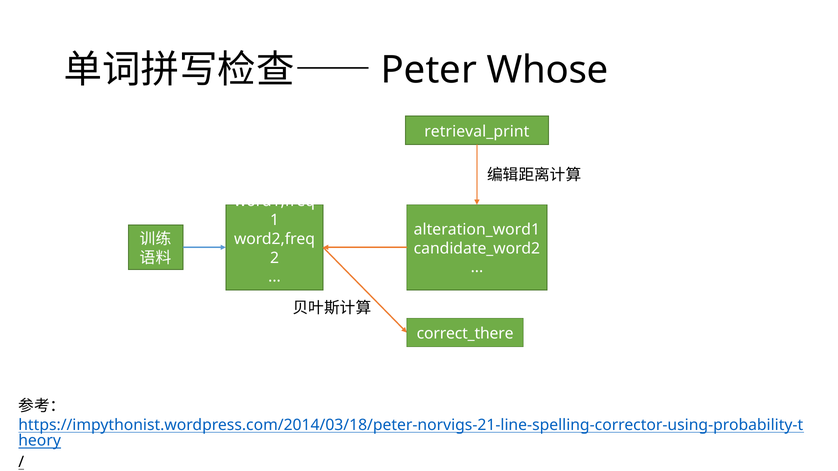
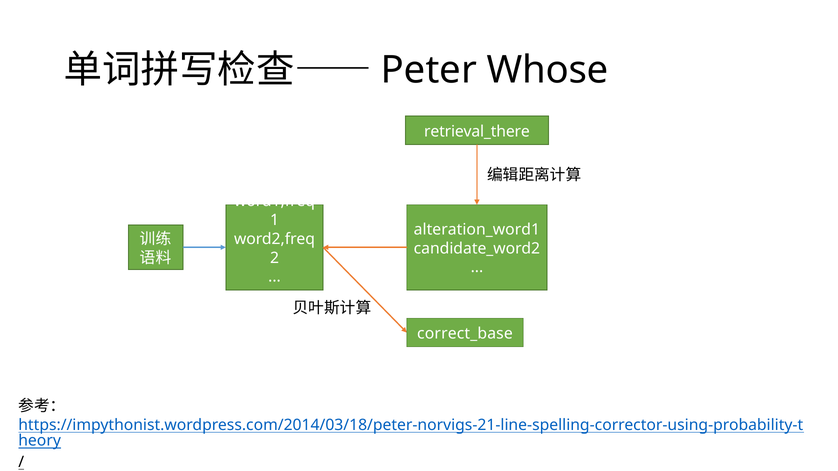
retrieval_print: retrieval_print -> retrieval_there (477, 132)
correct_there: correct_there -> correct_base (465, 334)
